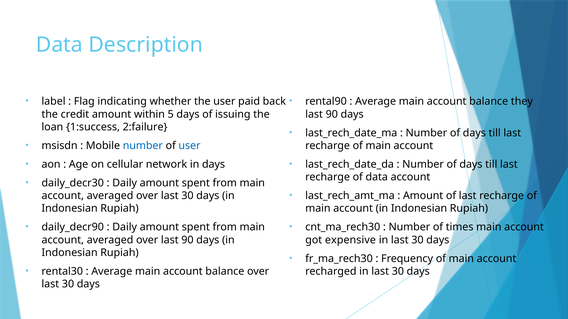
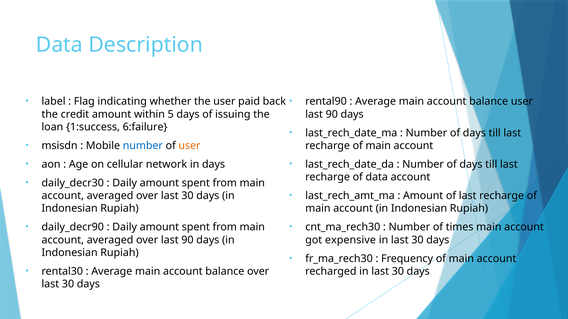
balance they: they -> user (522, 102)
2:failure: 2:failure -> 6:failure (145, 127)
user colour: blue -> orange (190, 146)
